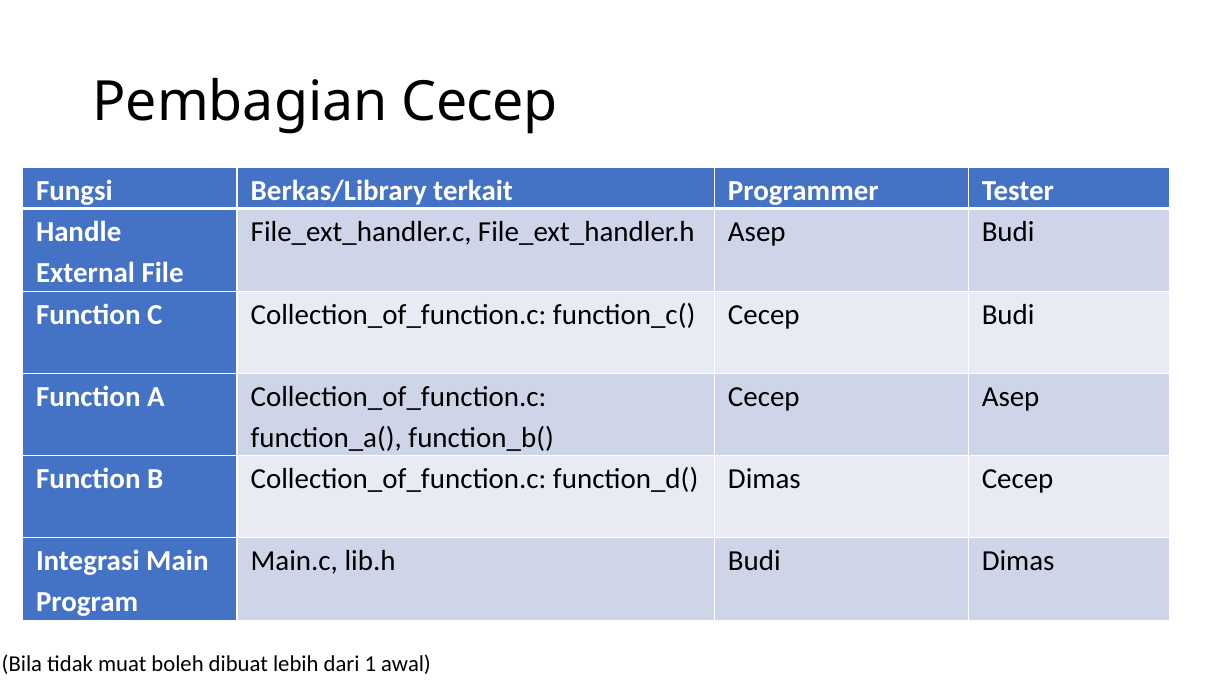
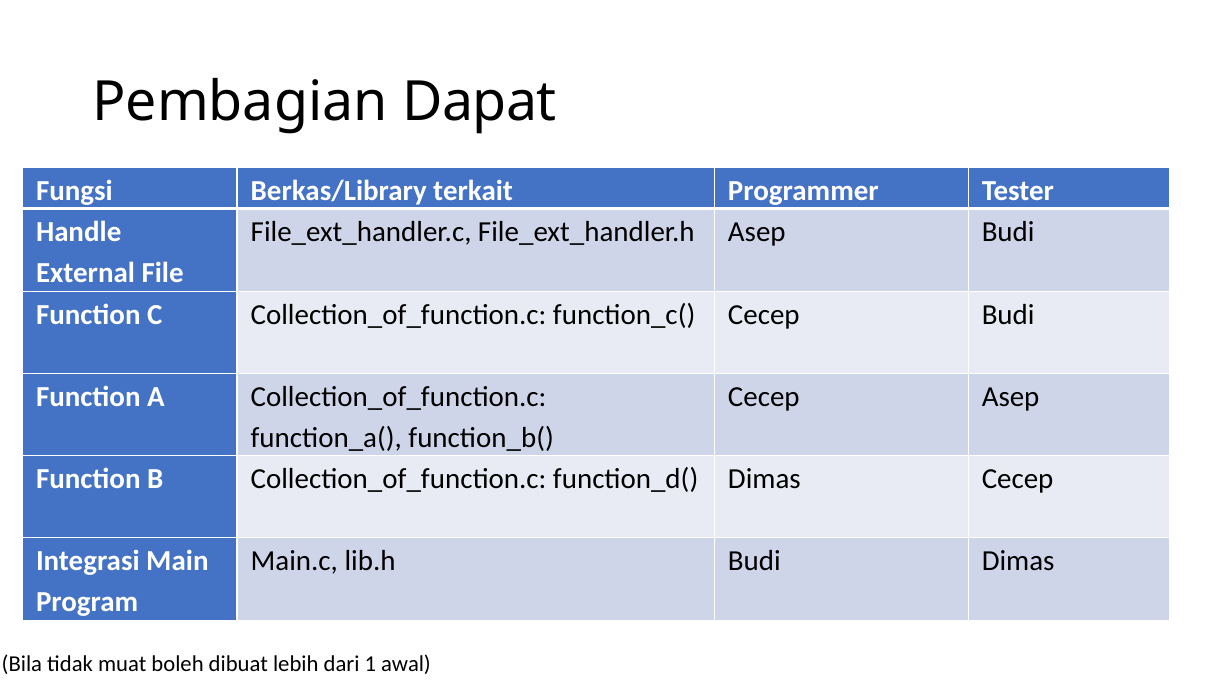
Pembagian Cecep: Cecep -> Dapat (480, 102)
